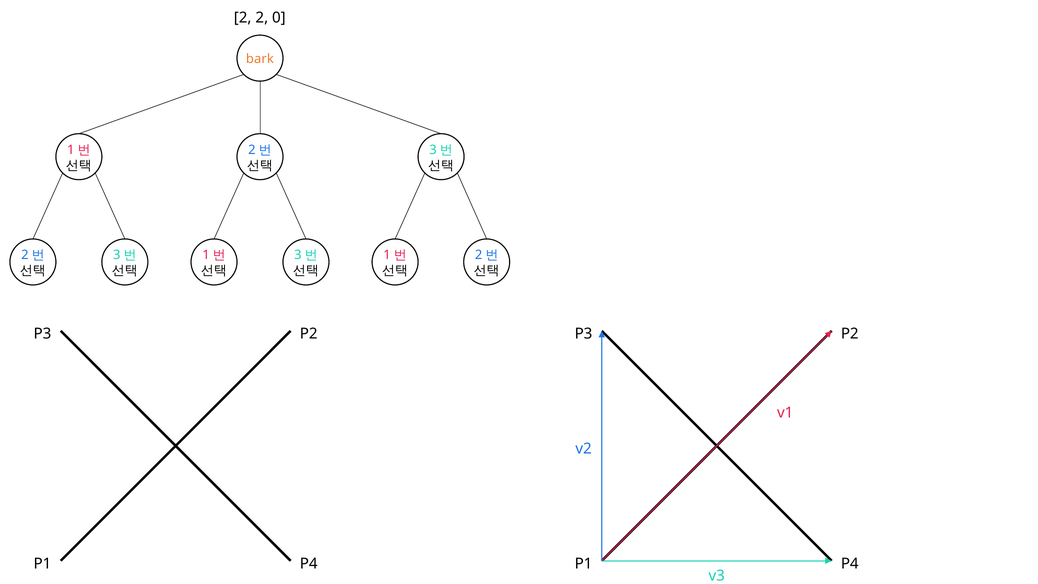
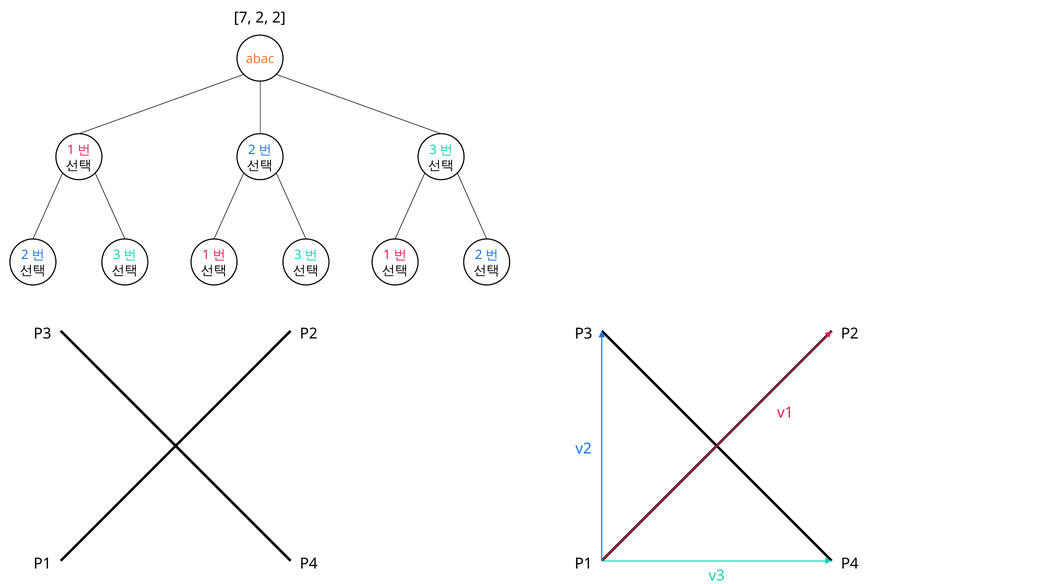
2: 2 -> 7 (243, 18)
2 0: 0 -> 2 (279, 18)
bark: bark -> abac (260, 59)
